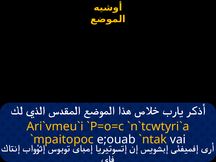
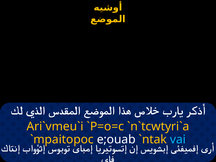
vai colour: white -> light blue (178, 139)
